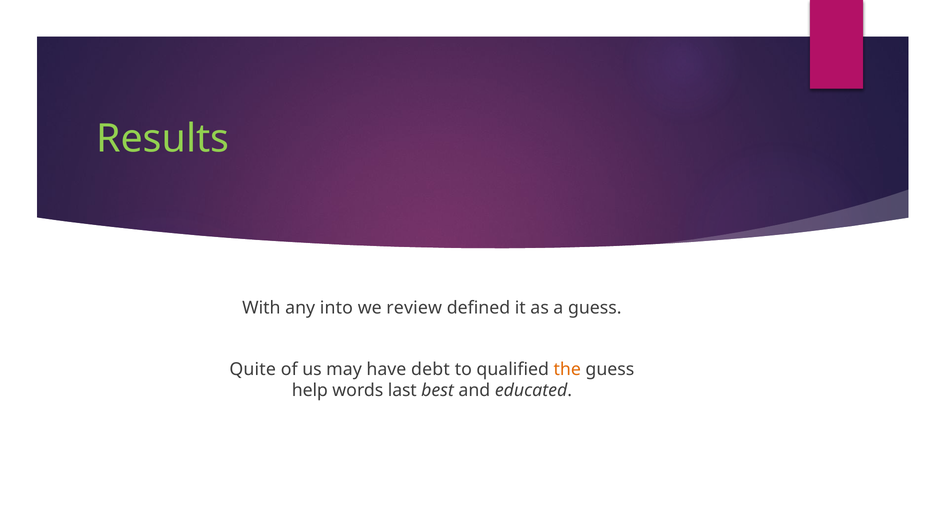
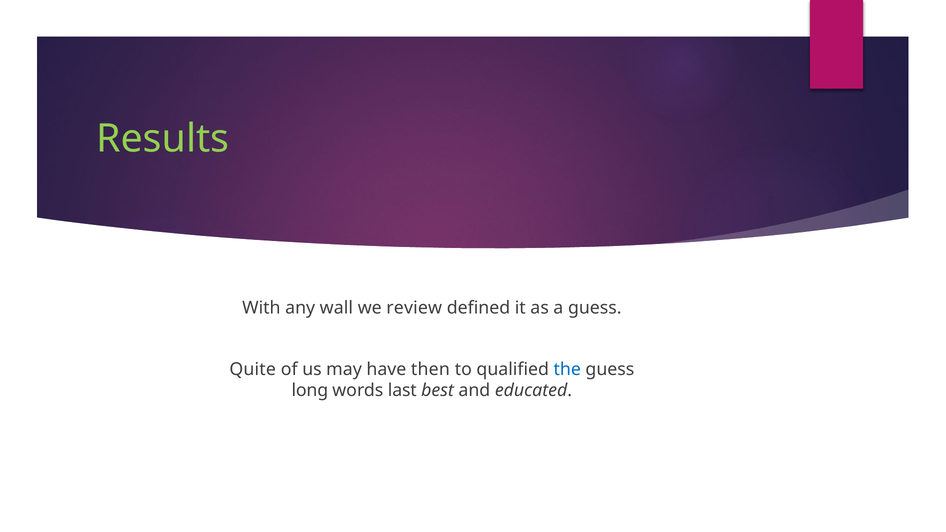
into: into -> wall (336, 308)
debt: debt -> then (430, 369)
the colour: orange -> blue (567, 369)
help: help -> long (310, 391)
